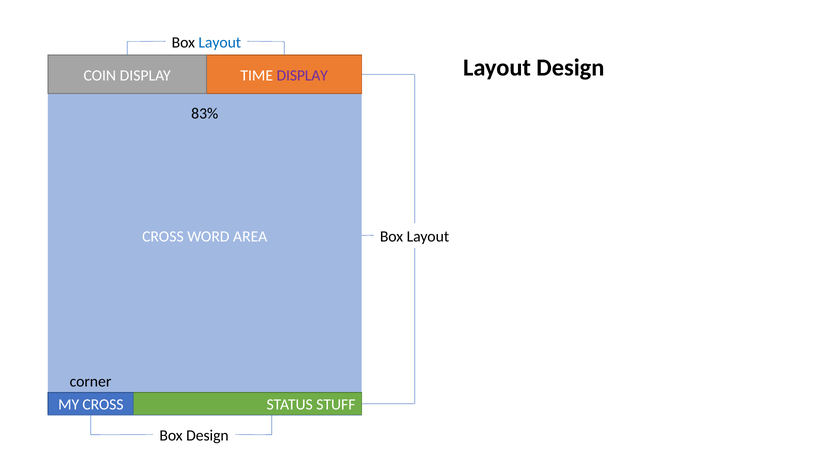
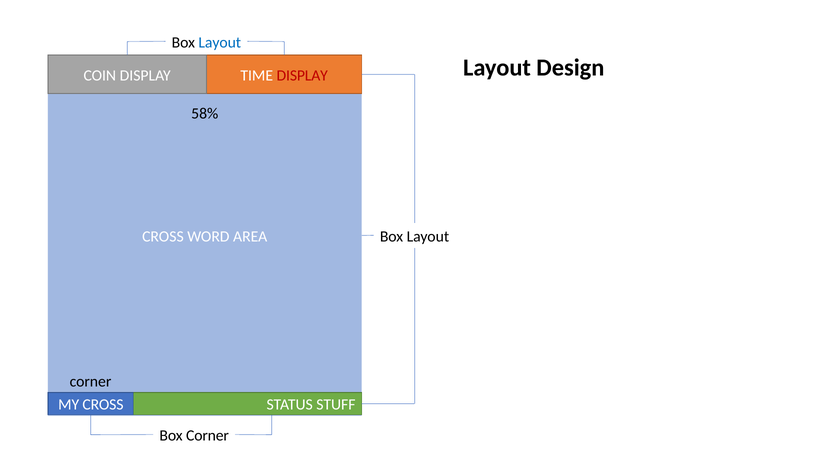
DISPLAY colour: purple -> red (302, 75)
83%: 83% -> 58% (205, 113)
Box Design: Design -> Corner (207, 435)
